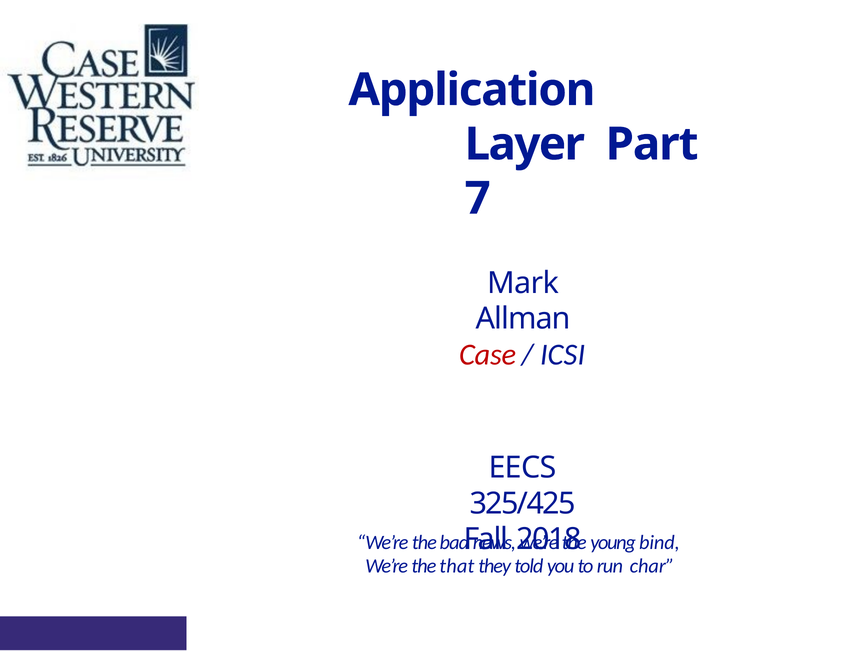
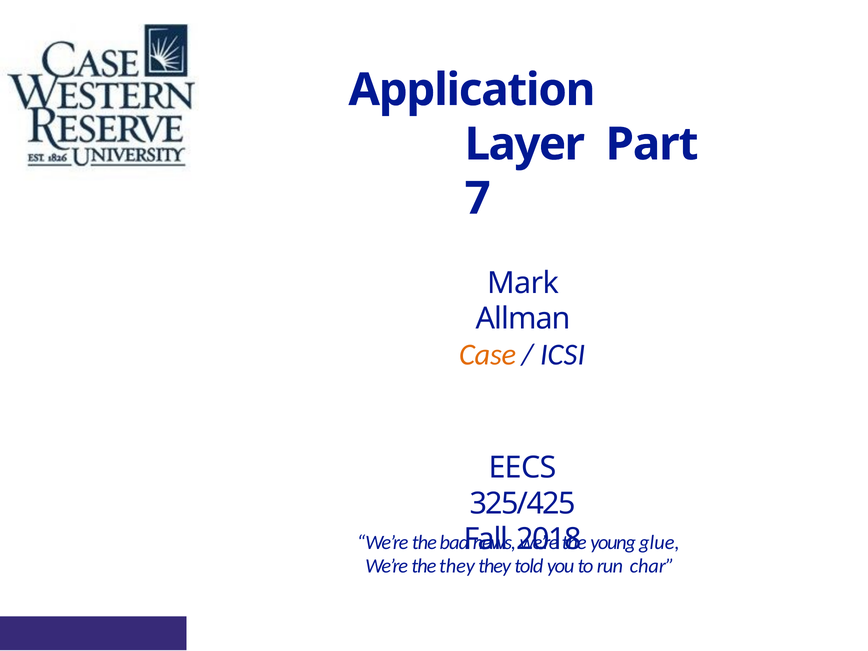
Case colour: red -> orange (488, 354)
bind: bind -> glue (659, 542)
the that: that -> they (457, 566)
